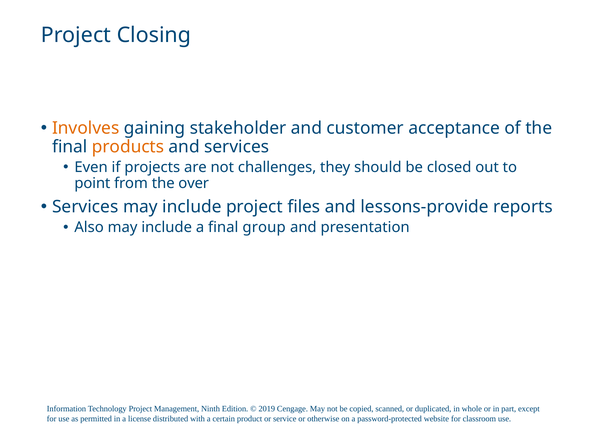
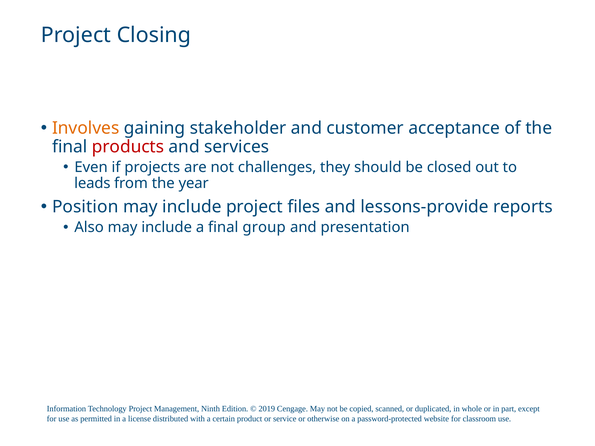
products colour: orange -> red (128, 147)
point: point -> leads (92, 183)
over: over -> year (194, 183)
Services: Services -> Position (85, 207)
